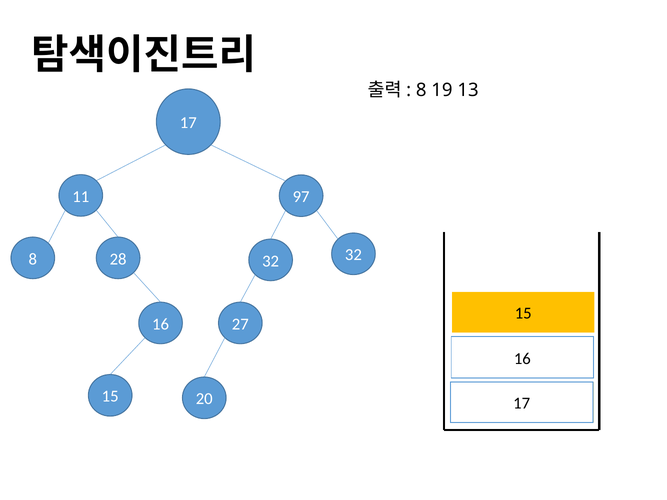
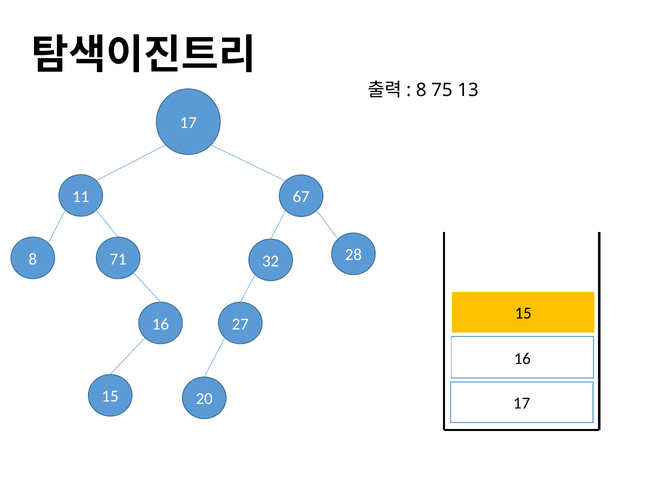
19: 19 -> 75 (442, 90)
97: 97 -> 67 (301, 197)
28: 28 -> 71 (118, 259)
32 32: 32 -> 28 (353, 255)
